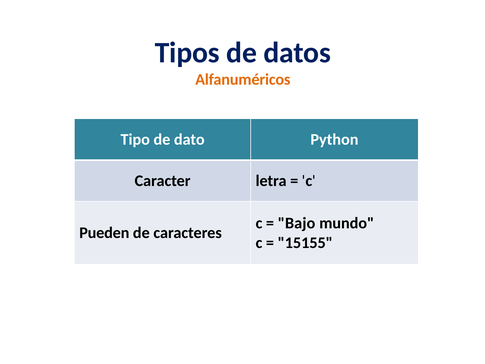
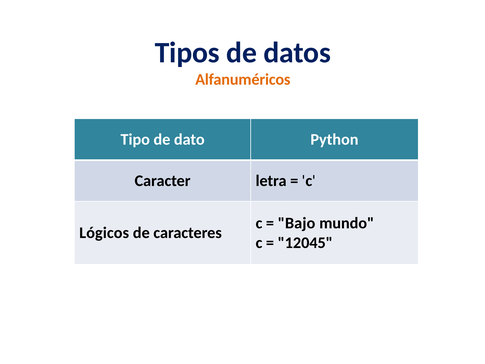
Pueden: Pueden -> Lógicos (104, 233)
15155: 15155 -> 12045 (305, 243)
